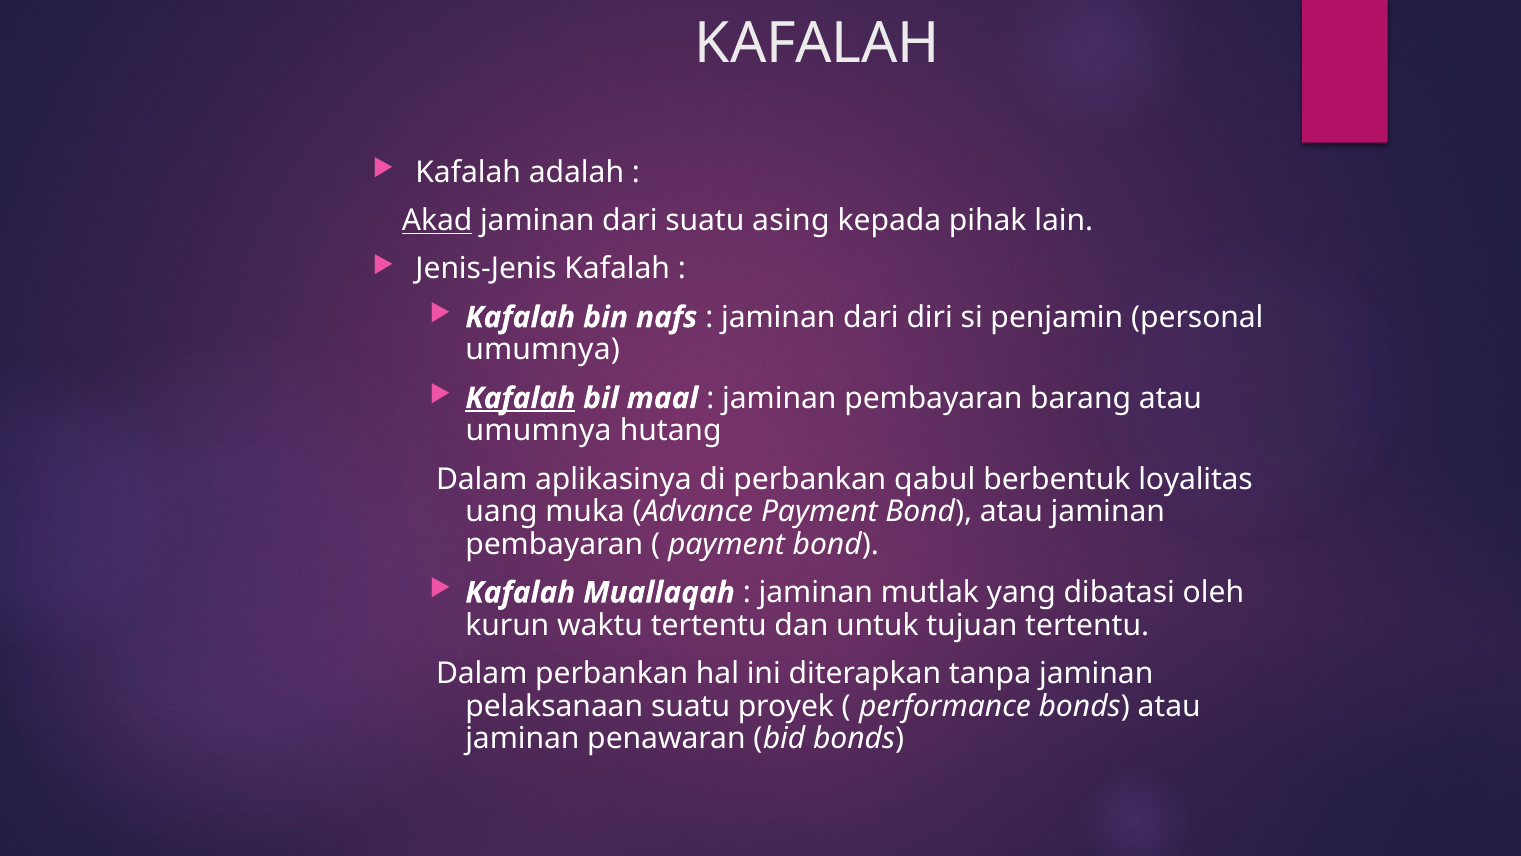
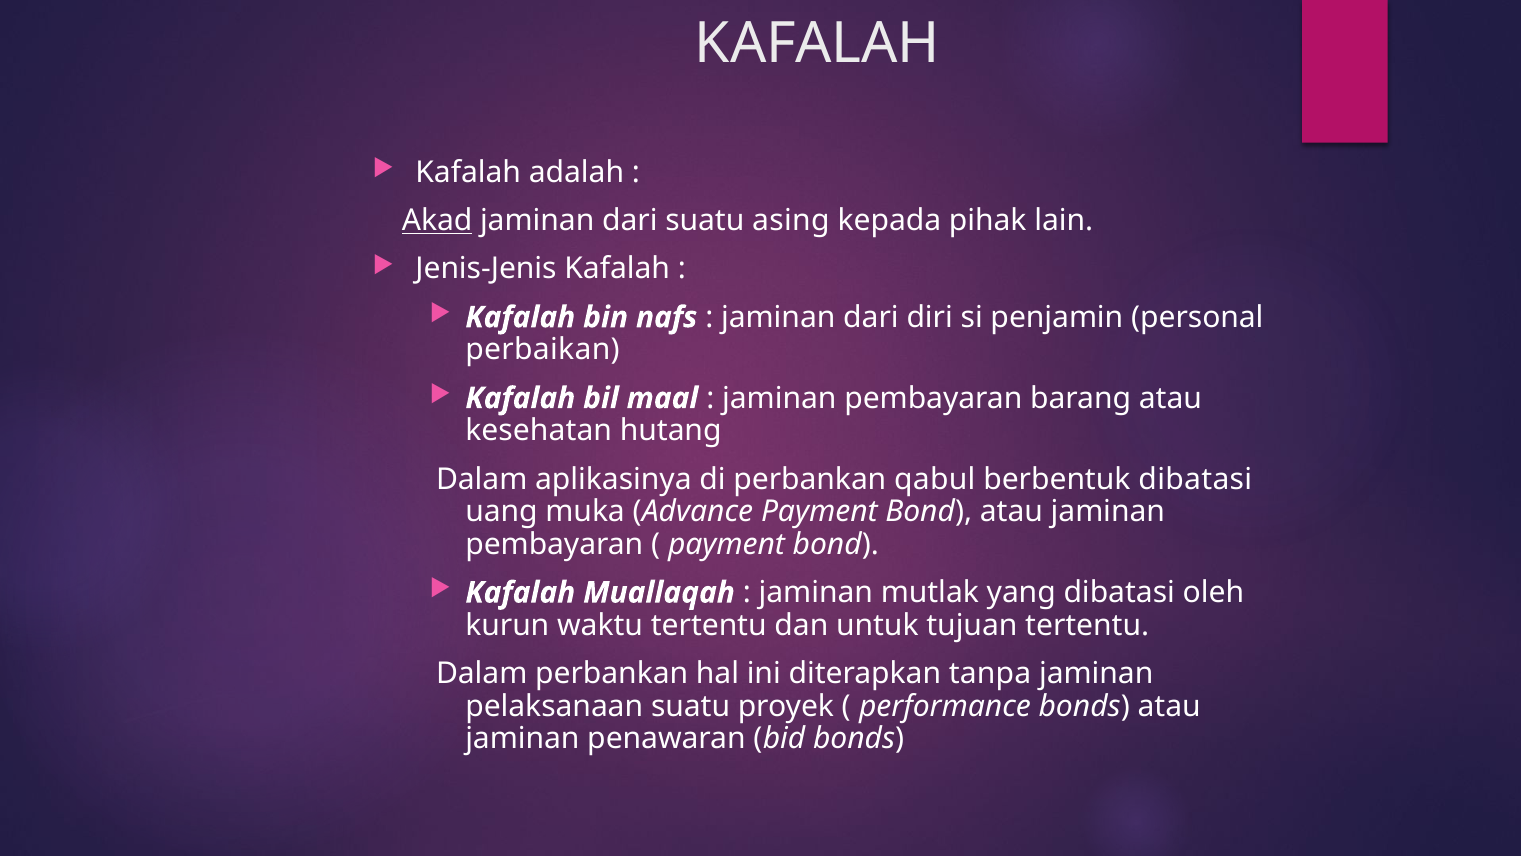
umumnya: umumnya -> perbaikan (543, 350)
Kafalah underline: present -> none (520, 398)
umumnya: umumnya -> kesehatan (539, 431)
berbentuk loyalitas: loyalitas -> dibatasi (1195, 479)
